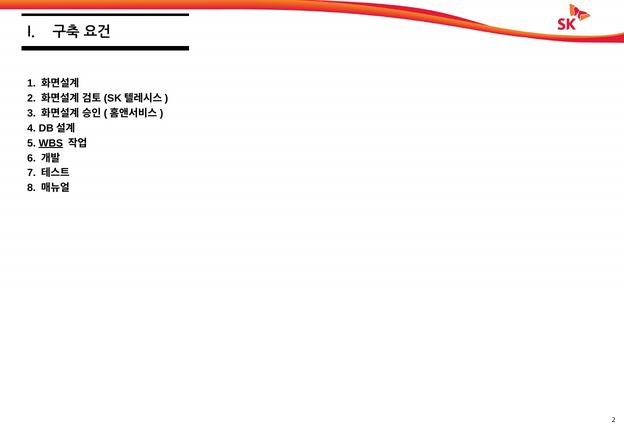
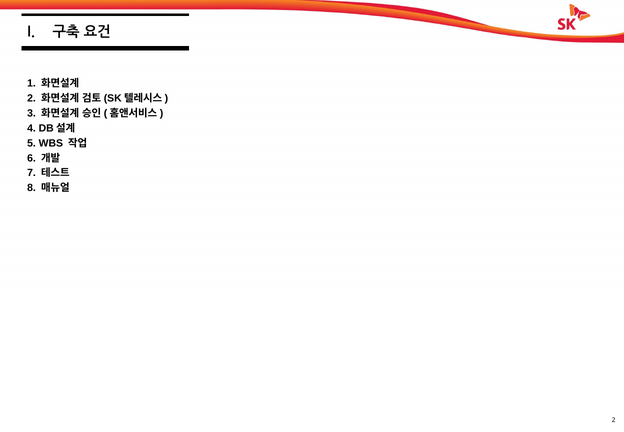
WBS underline: present -> none (51, 143)
